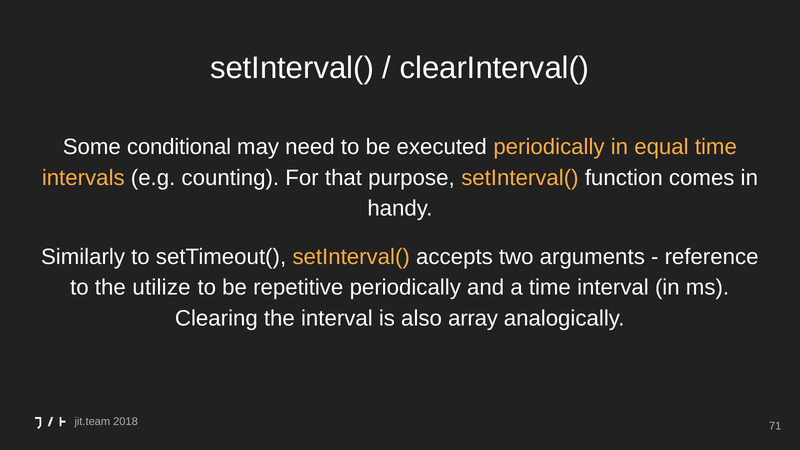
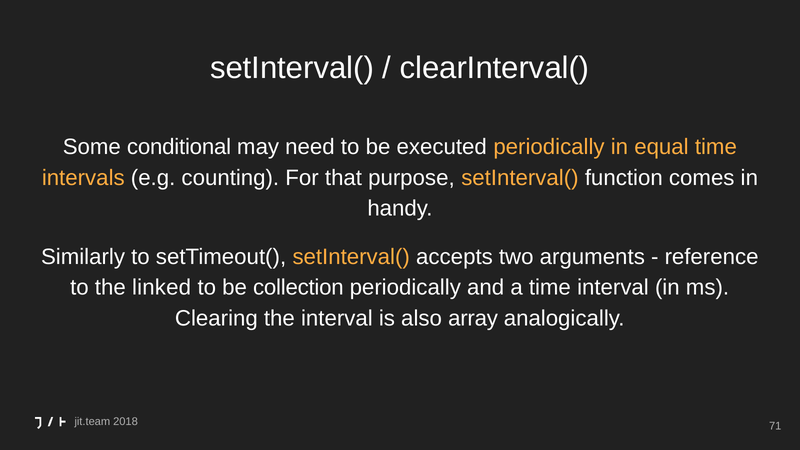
utilize: utilize -> linked (162, 288)
repetitive: repetitive -> collection (298, 288)
